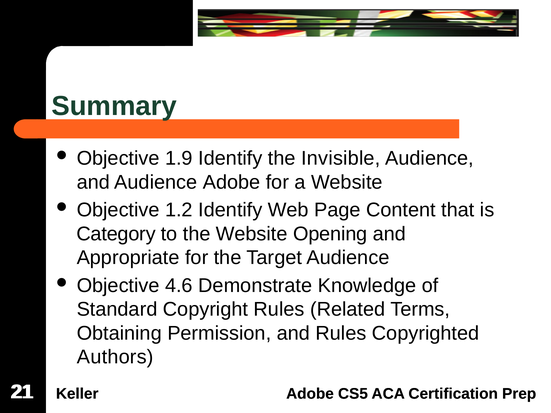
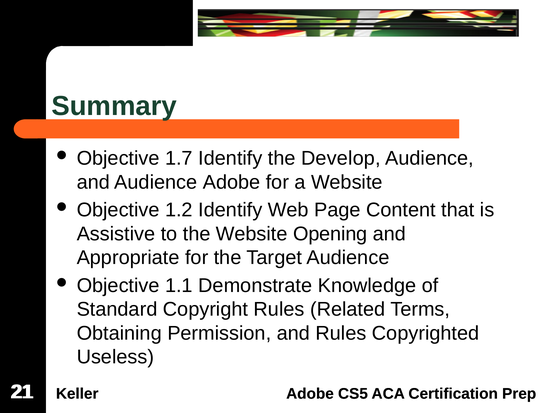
1.9: 1.9 -> 1.7 (179, 158)
Invisible: Invisible -> Develop (341, 158)
Category: Category -> Assistive (116, 234)
4.6: 4.6 -> 1.1 (179, 286)
Authors: Authors -> Useless (115, 357)
